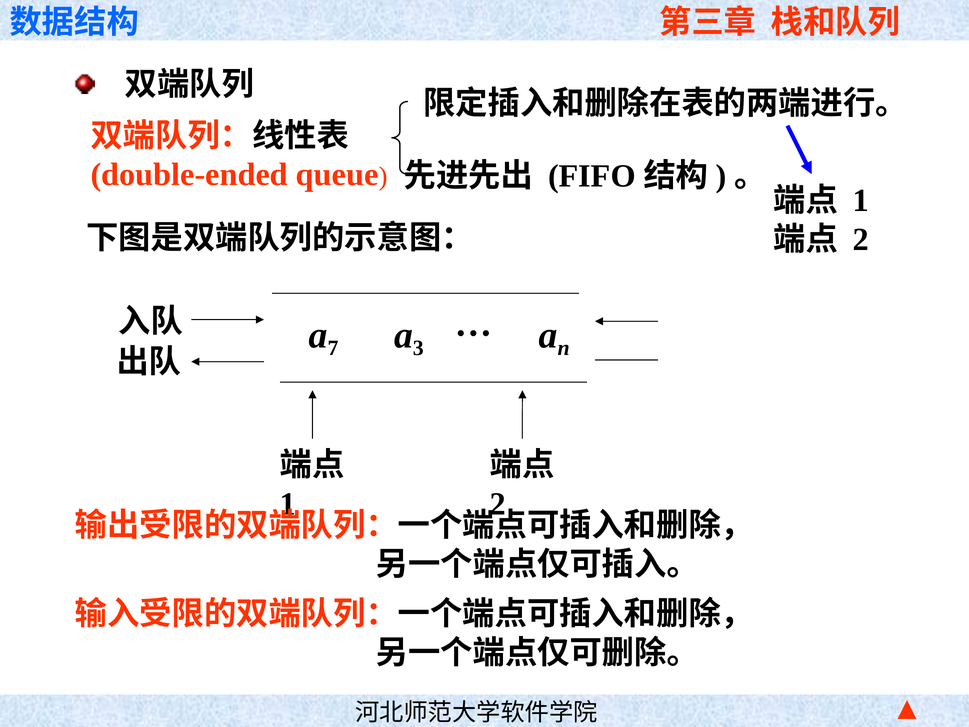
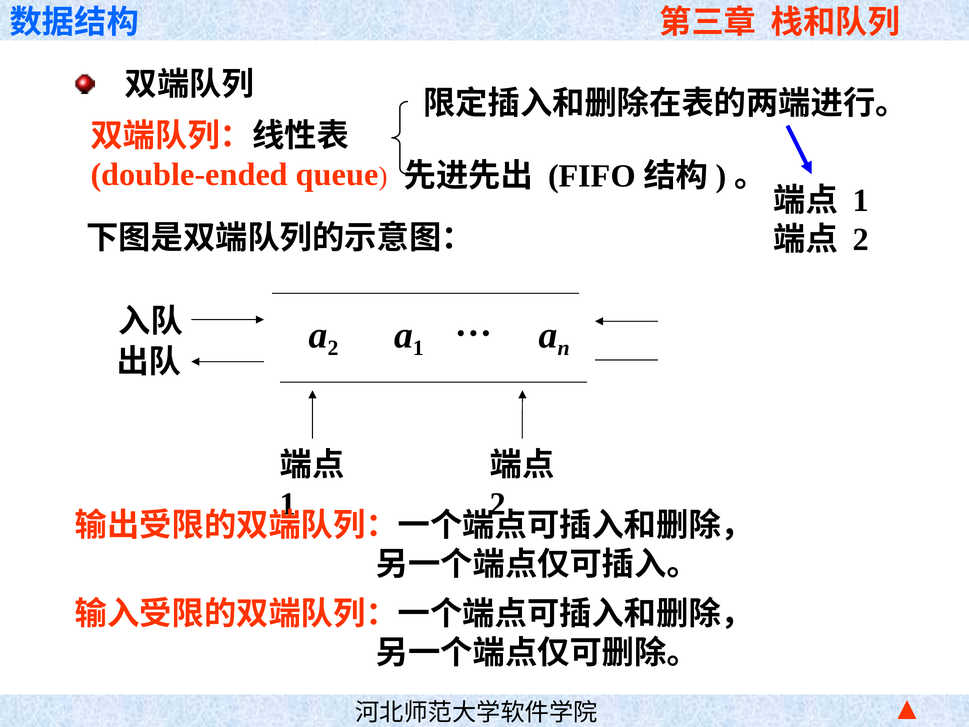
7: 7 -> 2 (333, 348)
3: 3 -> 1 (418, 348)
